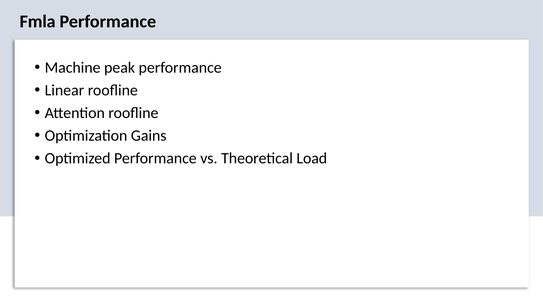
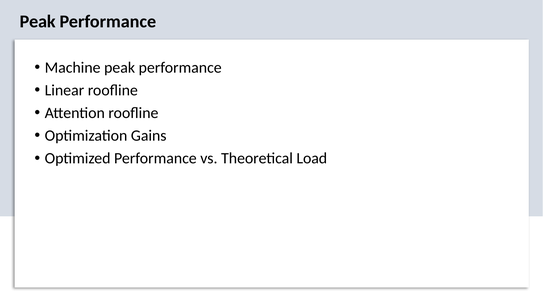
Fmla: Fmla -> Peak (38, 22)
